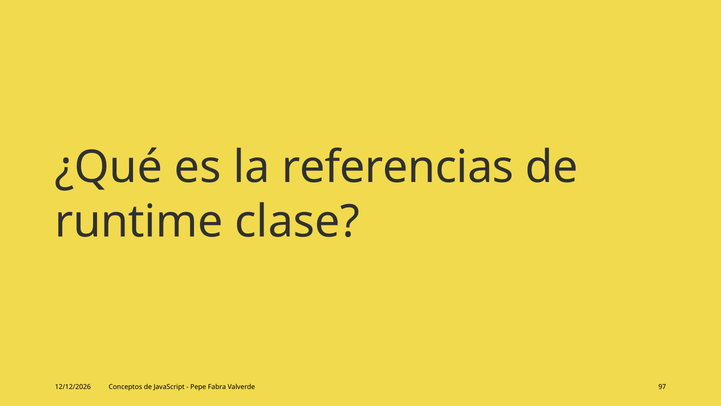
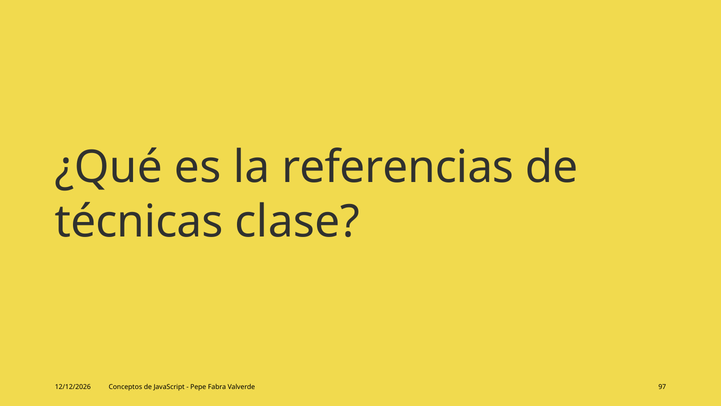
runtime: runtime -> técnicas (139, 221)
